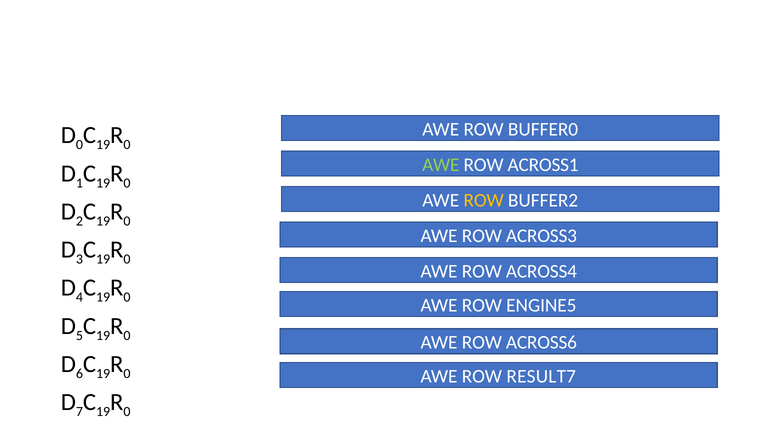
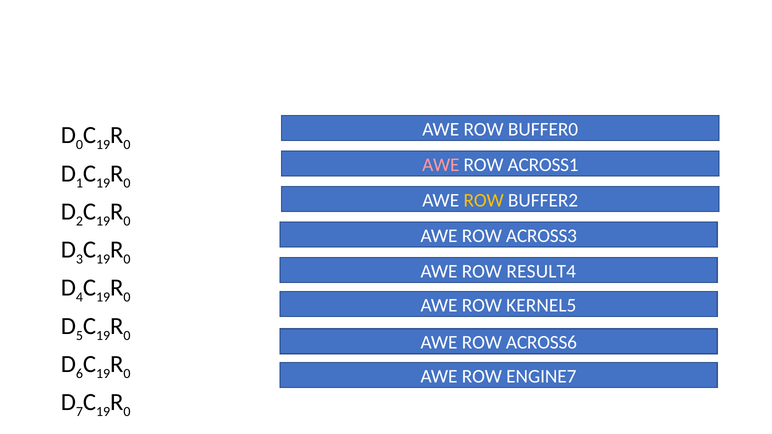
AWE colour: light green -> pink (441, 165)
ACROSS4: ACROSS4 -> RESULT4 (541, 272)
ENGINE5: ENGINE5 -> KERNEL5 (541, 305)
RESULT7: RESULT7 -> ENGINE7 (541, 377)
